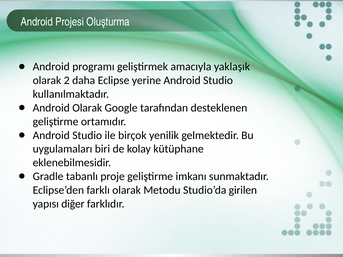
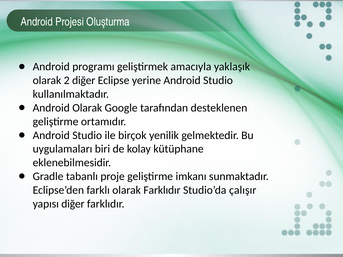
2 daha: daha -> diğer (84, 81)
olarak Metodu: Metodu -> Farklıdır (162, 190)
girilen: girilen -> çalışır (243, 190)
